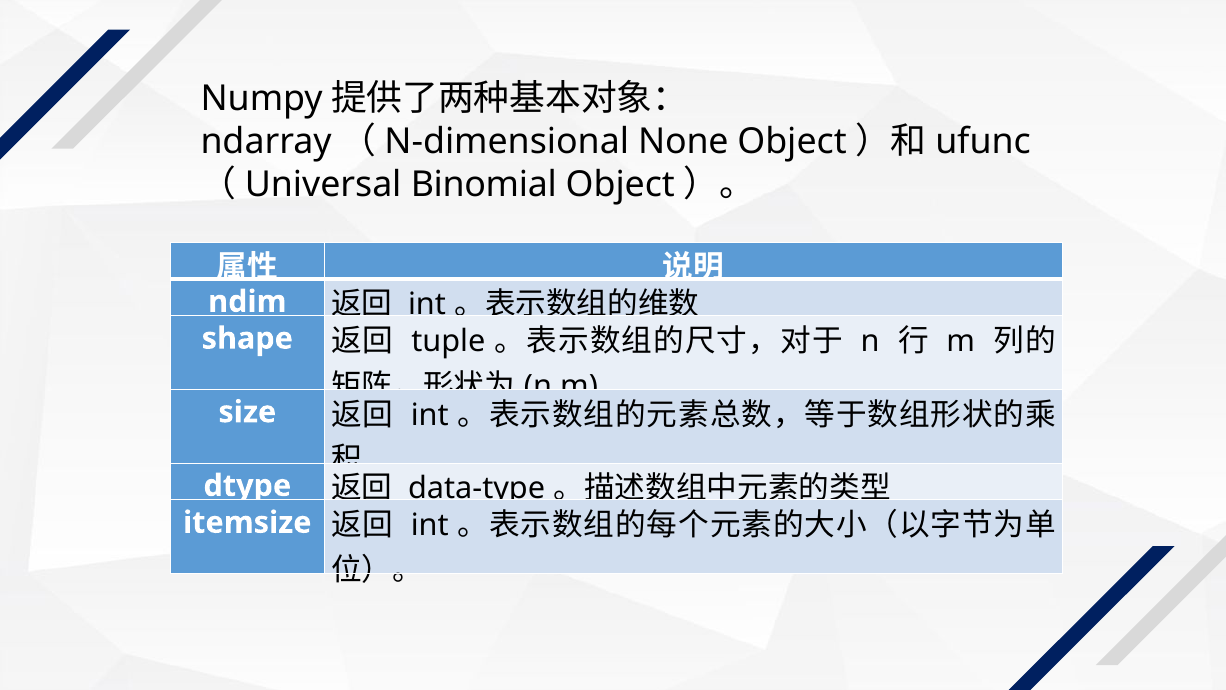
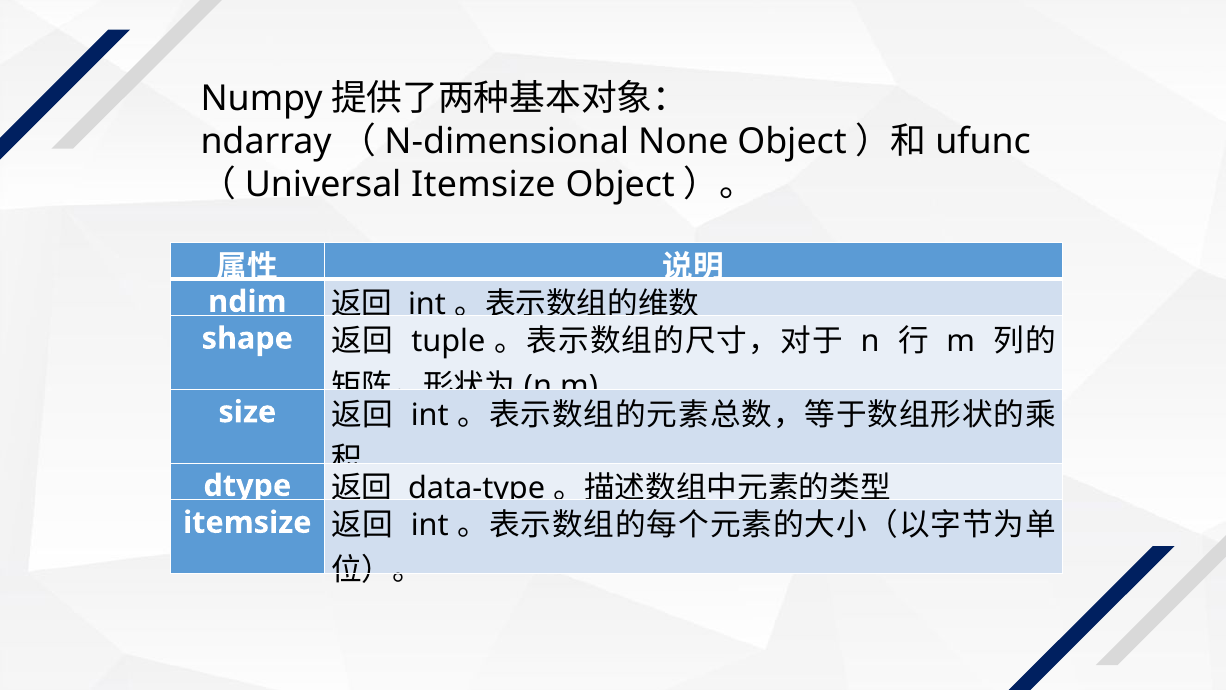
Binomial: Binomial -> Itemsize (483, 185)
